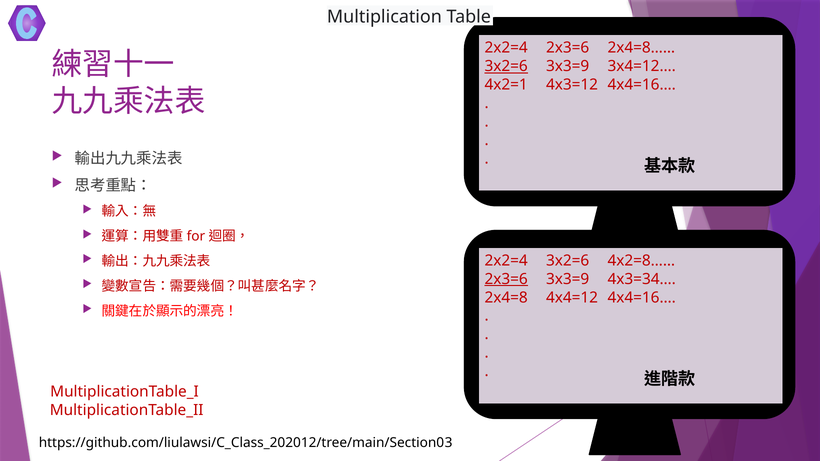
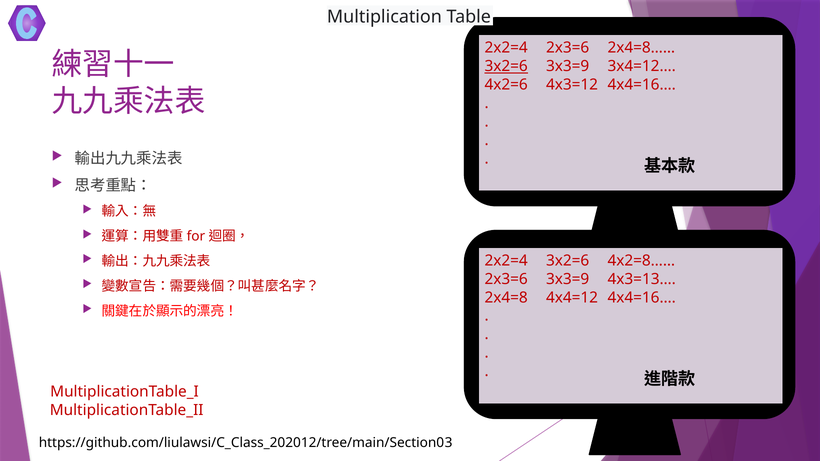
4x2=1: 4x2=1 -> 4x2=6 (506, 85)
2x3=6 underline: present -> none (506, 279)
4x3=34…: 4x3=34… -> 4x3=13… (642, 279)
